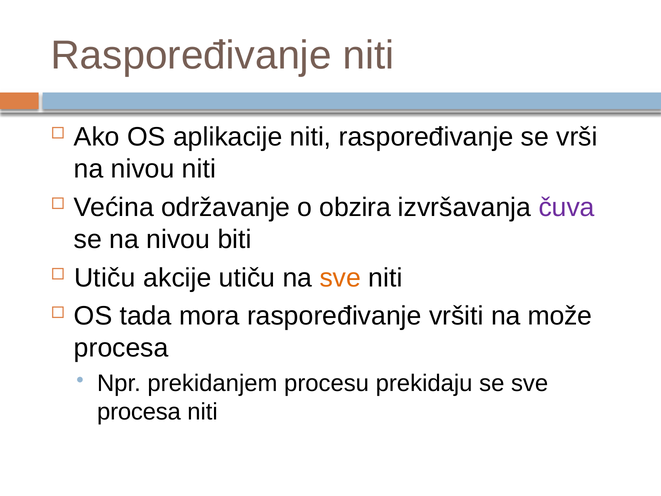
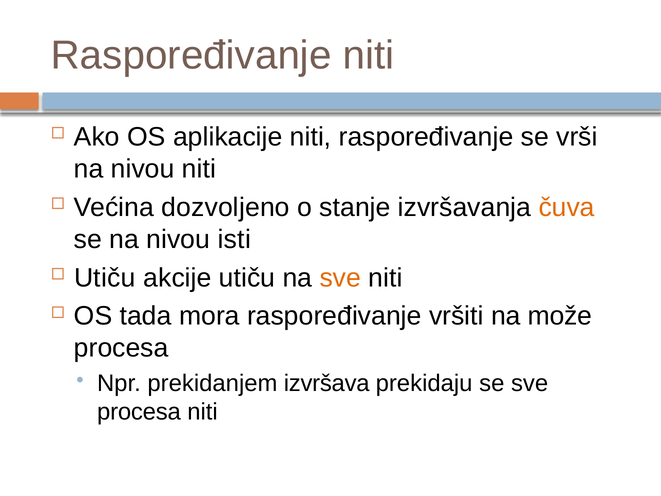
održavanje: održavanje -> dozvoljeno (225, 207)
obzira: obzira -> stanje (355, 207)
čuva colour: purple -> orange (567, 207)
biti: biti -> isti (234, 239)
procesu: procesu -> izvršava (327, 383)
